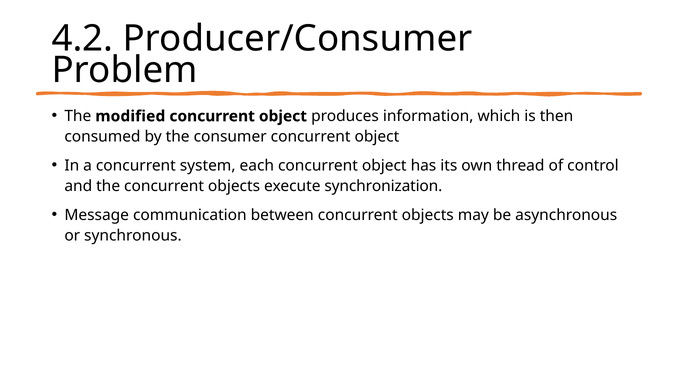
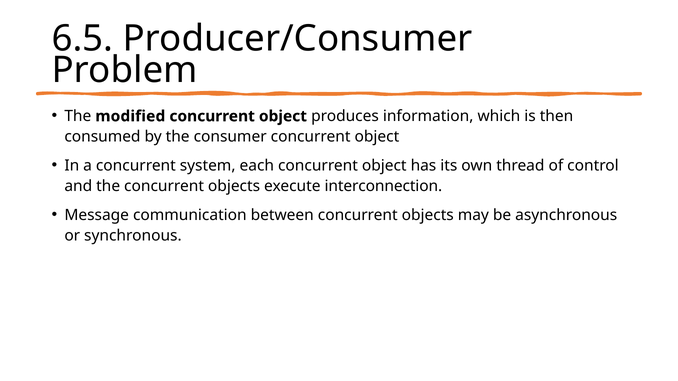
4.2: 4.2 -> 6.5 (83, 39)
synchronization: synchronization -> interconnection (383, 186)
